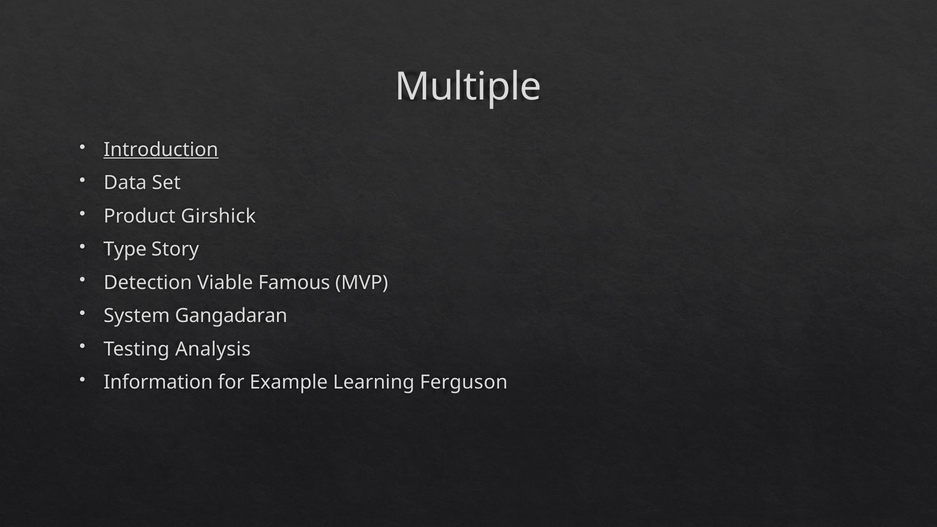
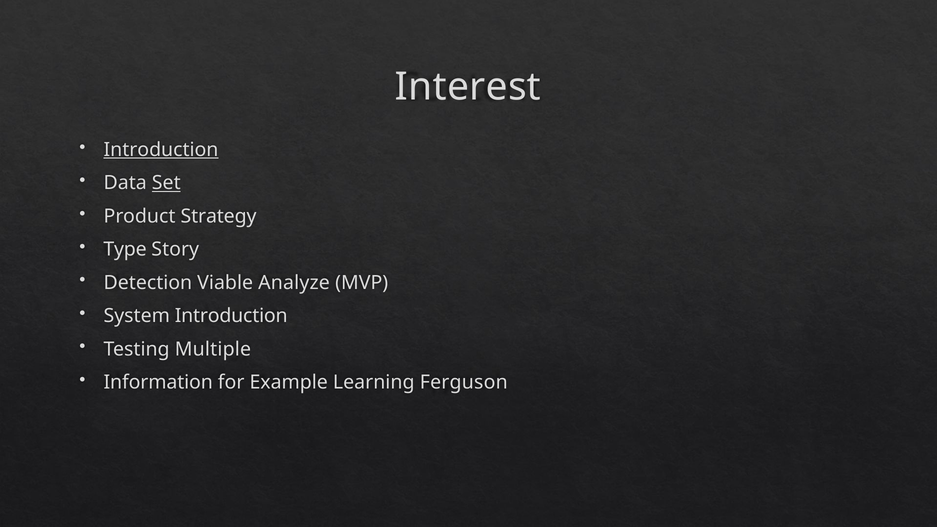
Multiple: Multiple -> Interest (468, 87)
Set underline: none -> present (166, 183)
Girshick: Girshick -> Strategy (219, 216)
Famous: Famous -> Analyze (294, 283)
System Gangadaran: Gangadaran -> Introduction (231, 316)
Analysis: Analysis -> Multiple (213, 349)
